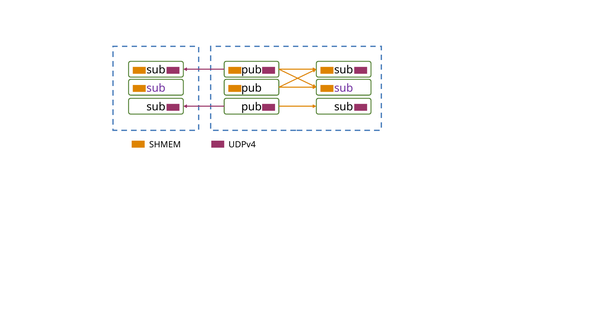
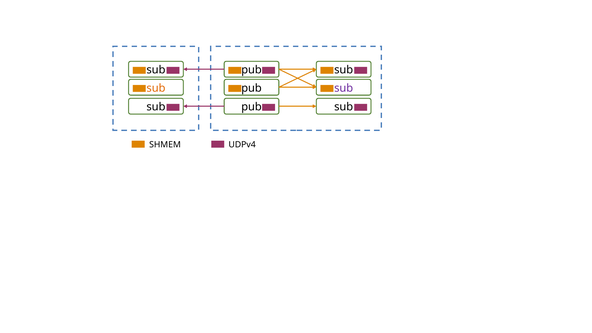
sub colour: purple -> orange (156, 88)
